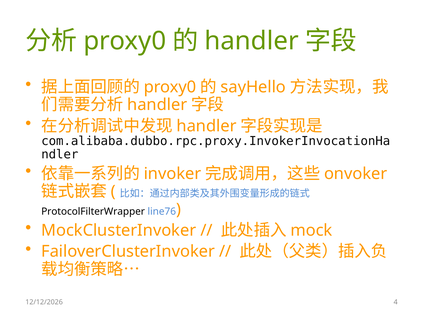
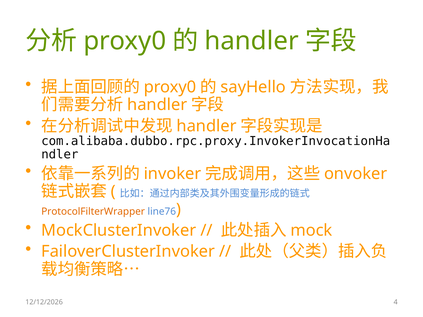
ProtocolFilterWrapper colour: black -> orange (93, 212)
